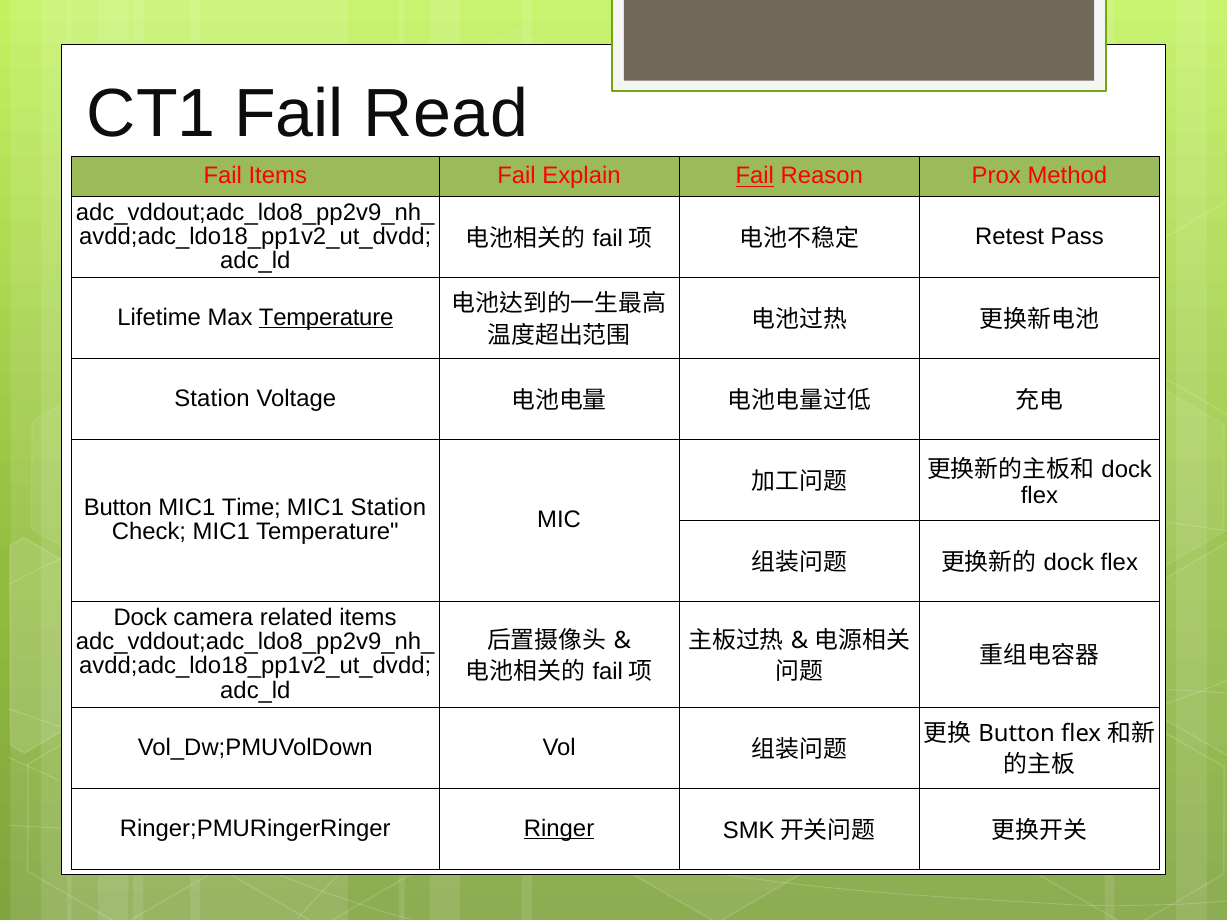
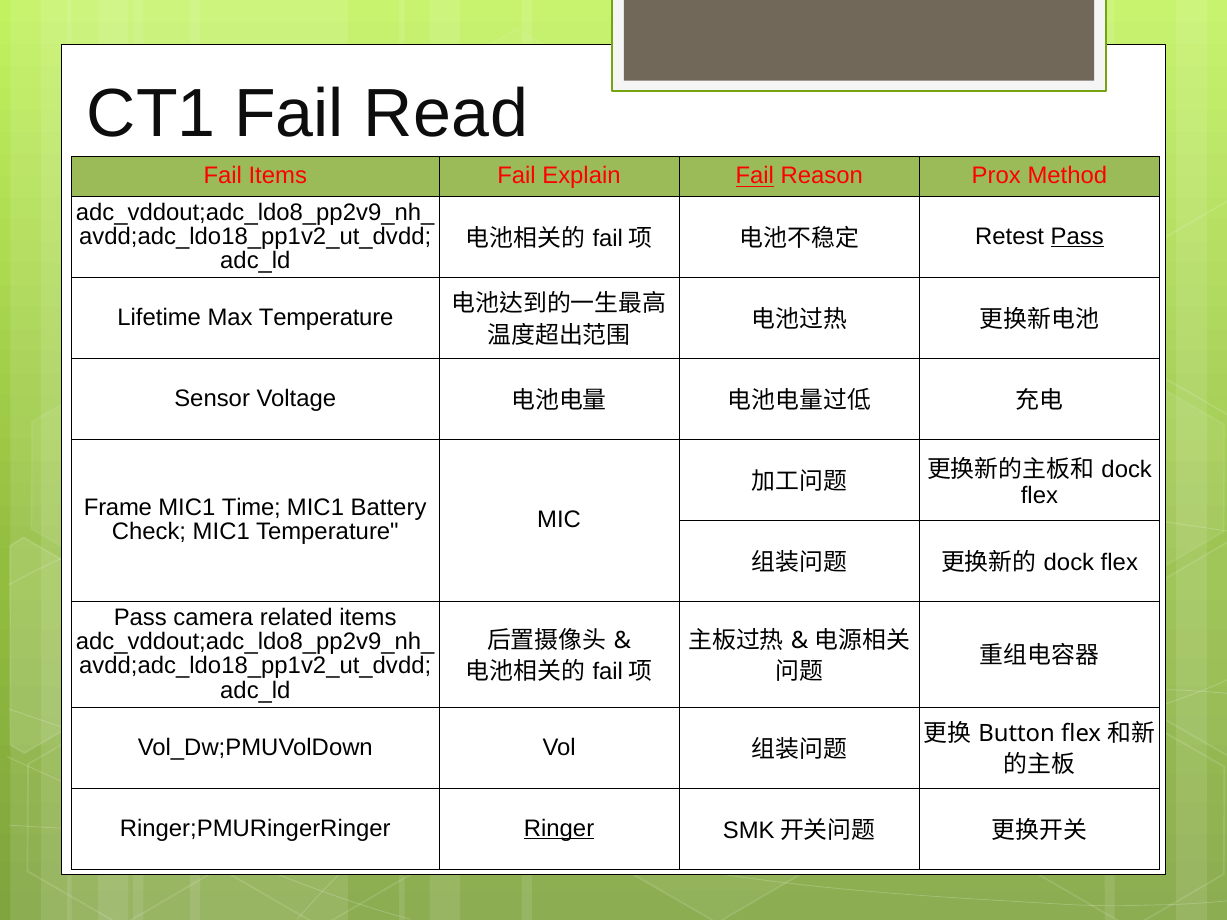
Pass underline: none -> present (1077, 236)
Temperature underline: present -> none (326, 318)
Station: Station -> Sensor (212, 399)
Button: Button -> Frame (118, 508)
MIC1 Station: Station -> Battery (389, 508)
Dock: Dock -> Pass (140, 618)
